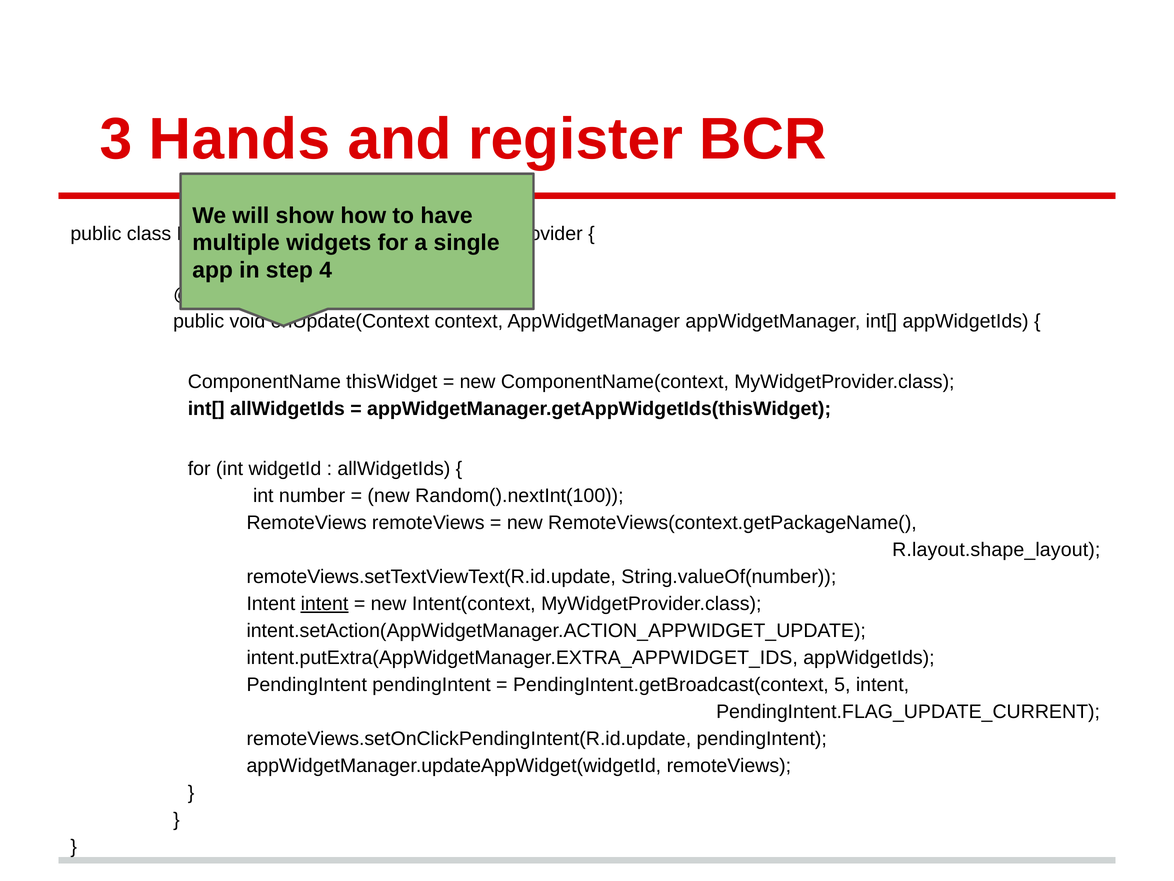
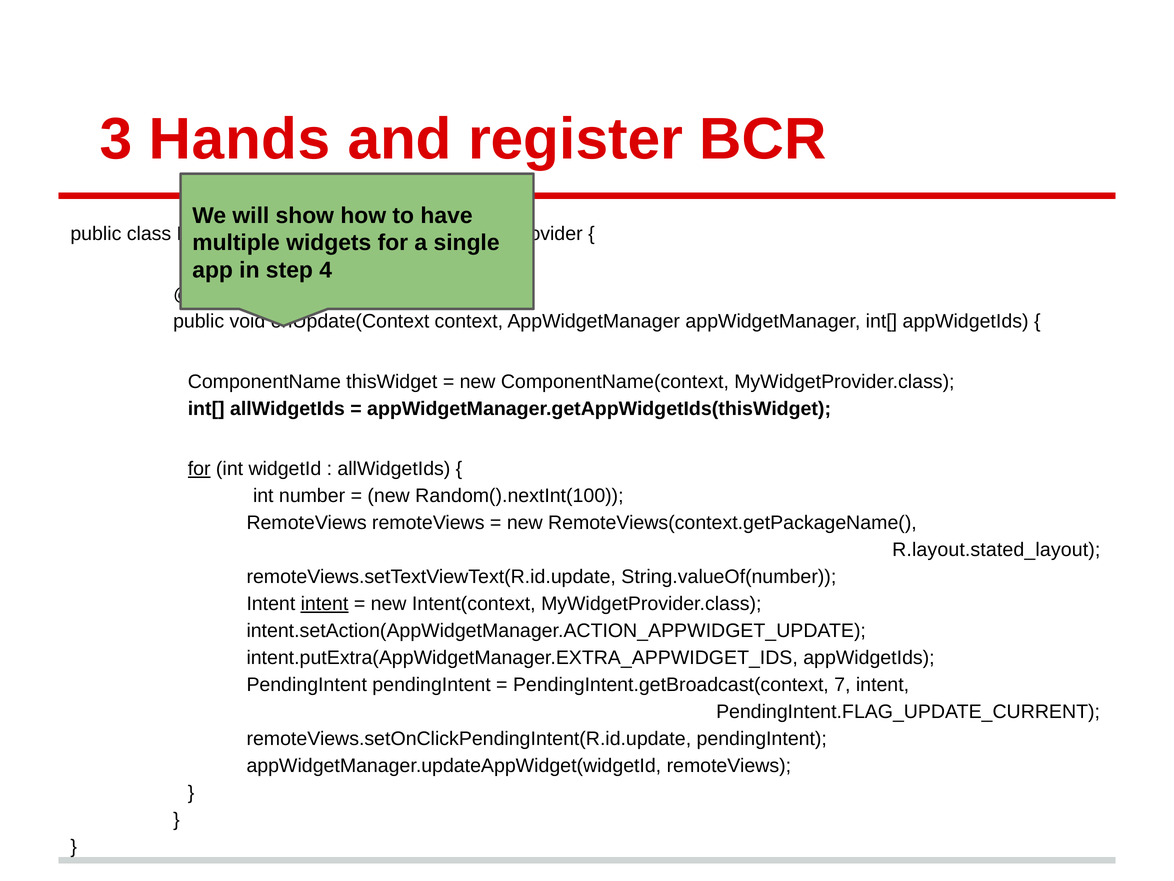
for underline: none -> present (199, 469)
R.layout.shape_layout: R.layout.shape_layout -> R.layout.stated_layout (996, 550)
5: 5 -> 7 (842, 685)
